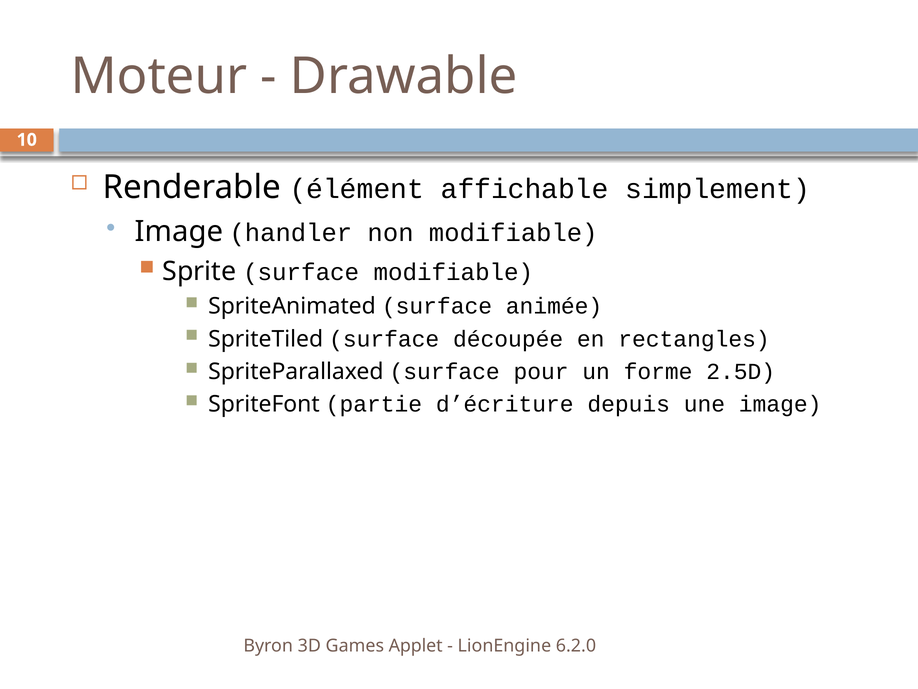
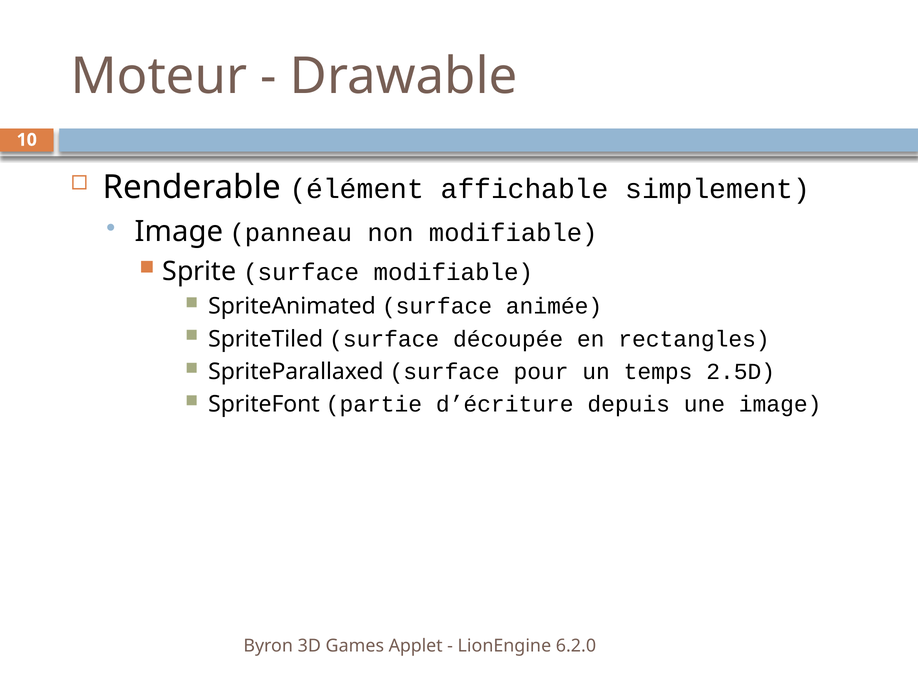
handler: handler -> panneau (291, 233)
forme: forme -> temps (658, 371)
